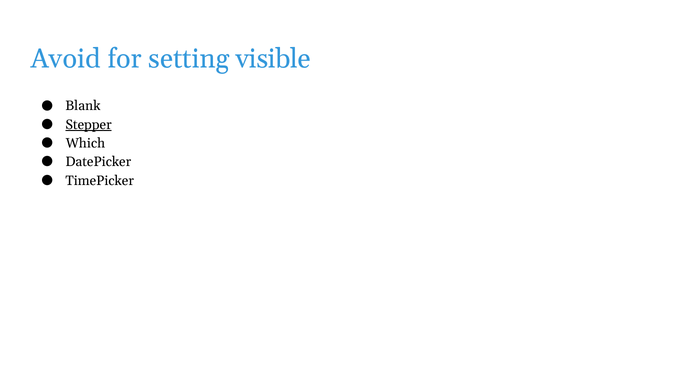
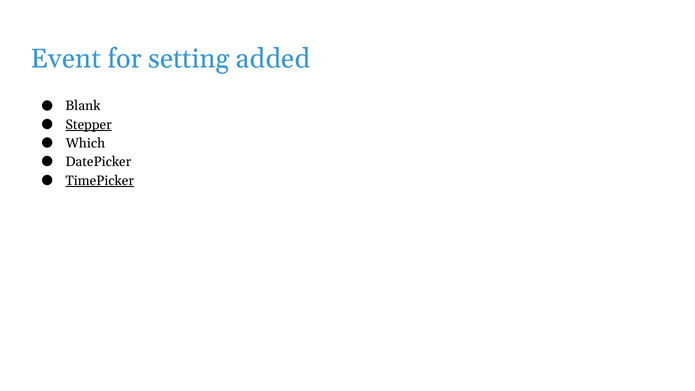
Avoid: Avoid -> Event (66, 59)
visible: visible -> added (273, 59)
TimePicker underline: none -> present (100, 181)
